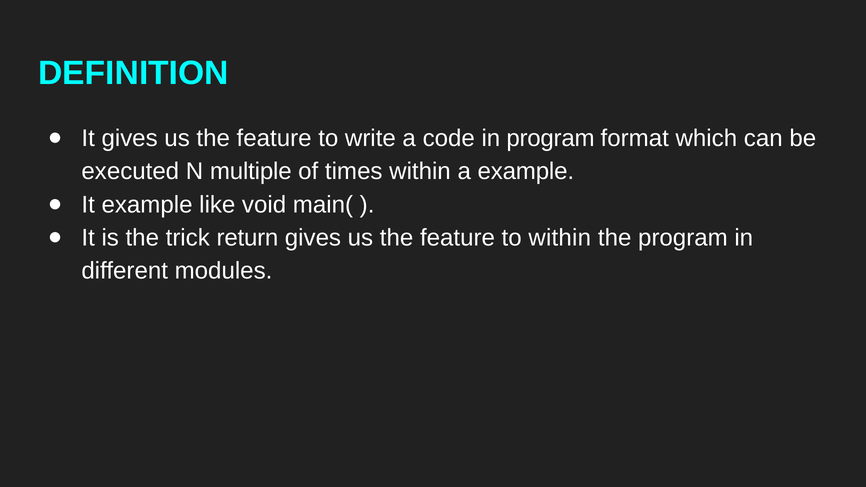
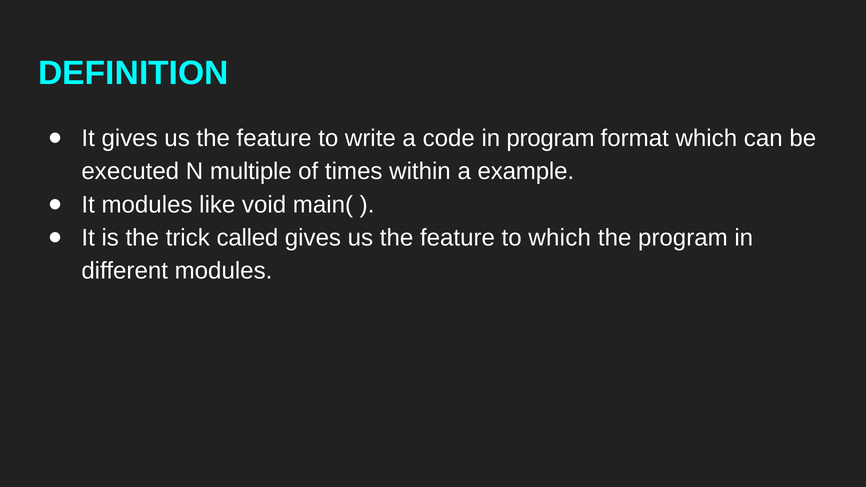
It example: example -> modules (147, 205)
return: return -> called (247, 238)
to within: within -> which (560, 238)
